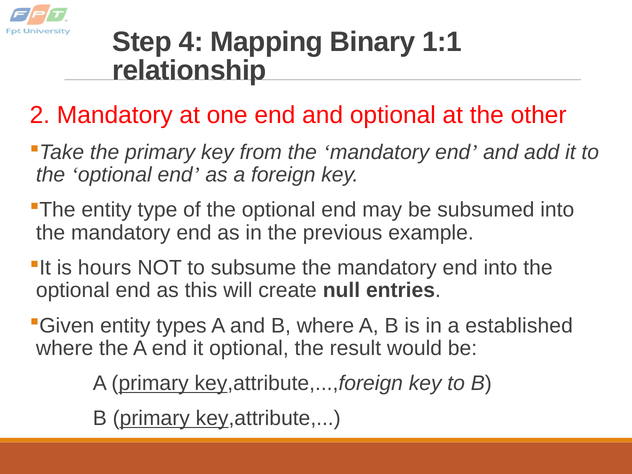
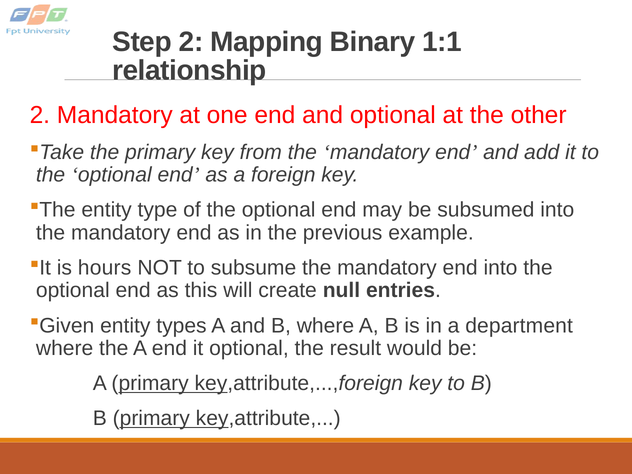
Step 4: 4 -> 2 (191, 42)
established: established -> department (519, 326)
